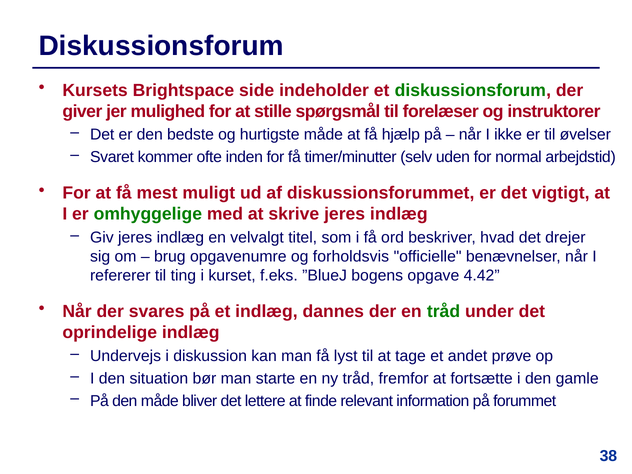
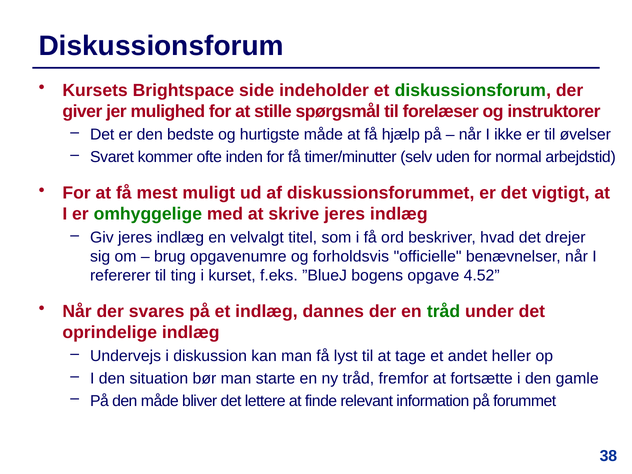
4.42: 4.42 -> 4.52 (482, 276)
prøve: prøve -> heller (511, 356)
